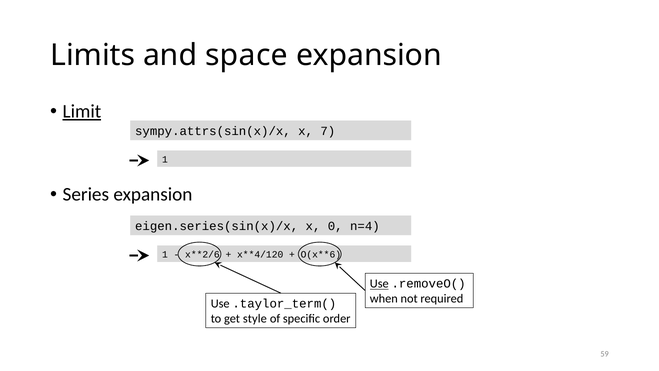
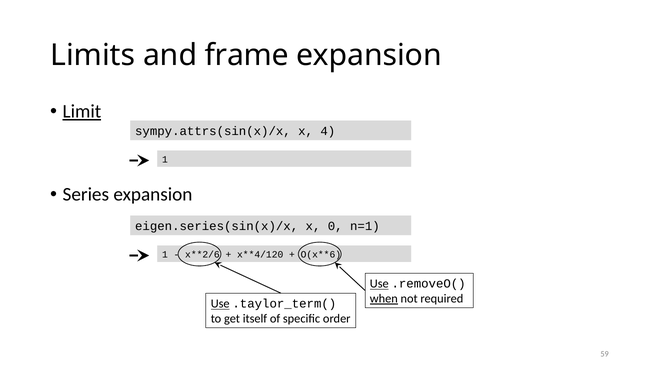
space: space -> frame (247, 55)
7: 7 -> 4 (328, 131)
n=4: n=4 -> n=1 (365, 226)
when underline: none -> present (384, 298)
Use underline: none -> present (220, 304)
style: style -> itself (255, 318)
